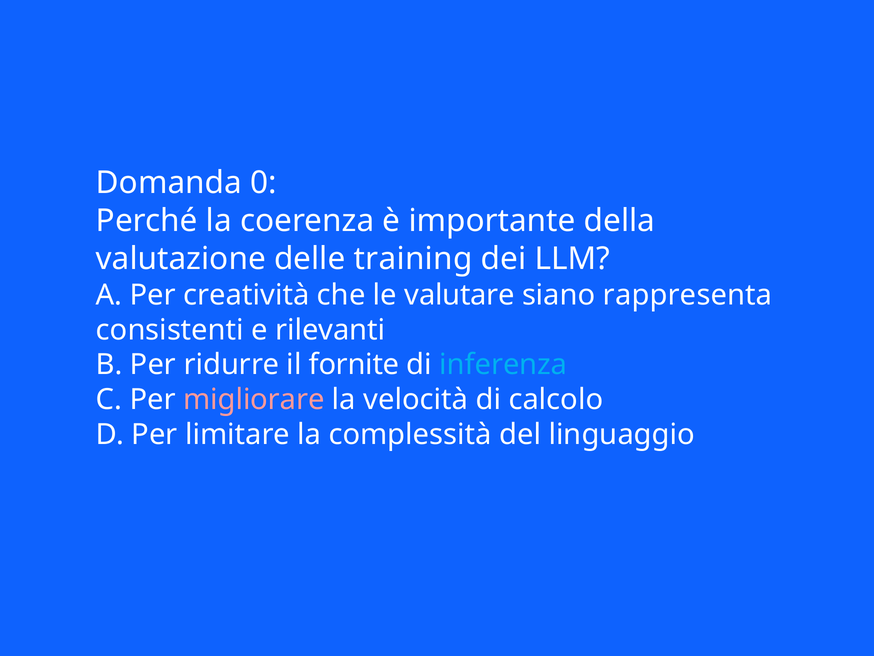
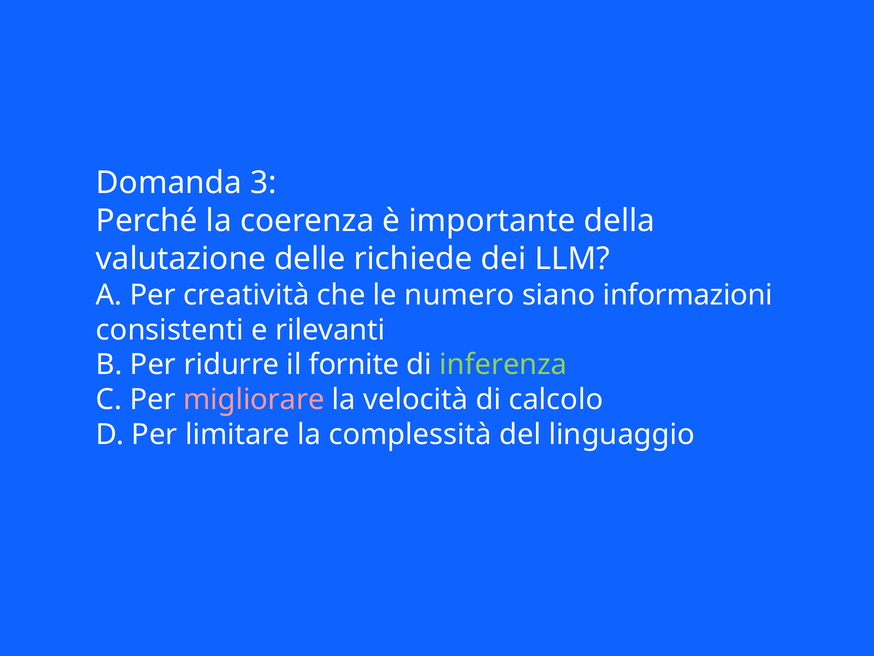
0: 0 -> 3 (263, 183)
training: training -> richiede (413, 258)
valutare: valutare -> numero (459, 295)
rappresenta: rappresenta -> informazioni (688, 295)
inferenza colour: light blue -> light green (503, 365)
